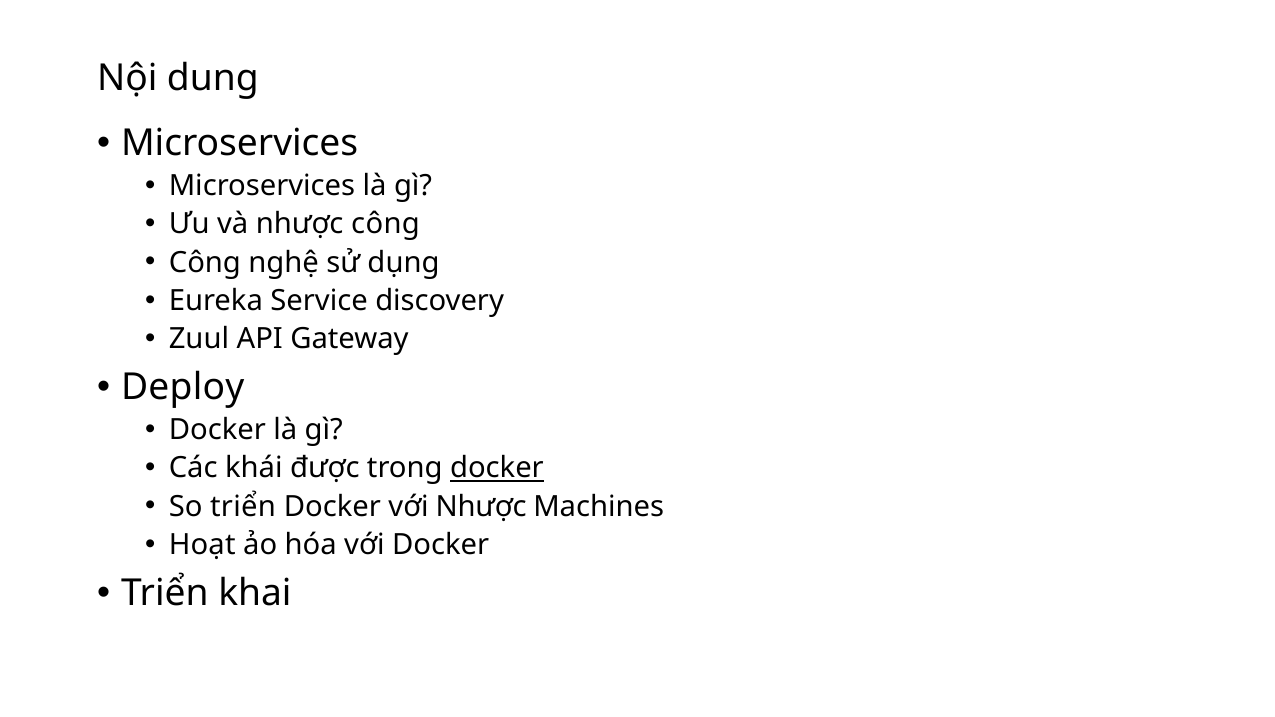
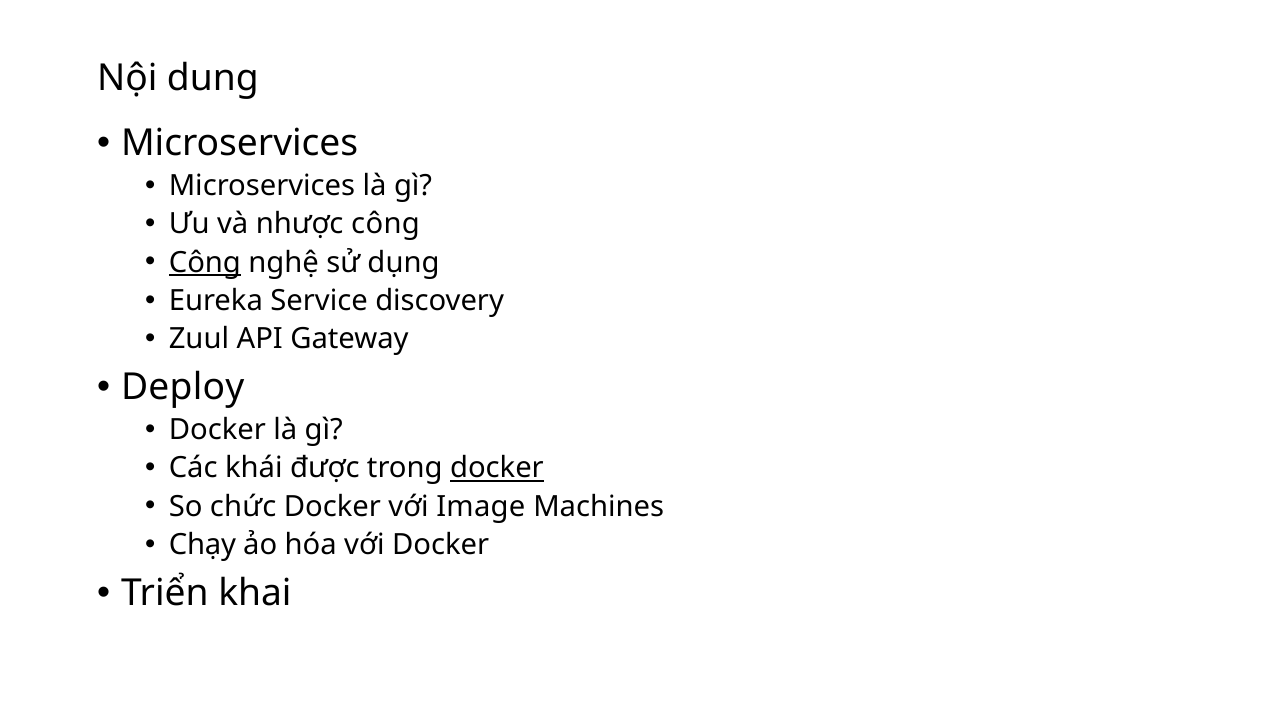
Công underline: none -> present (205, 262)
So triển: triển -> chức (243, 507)
với Nhược: Nhược -> Image (481, 507)
Hoạt: Hoạt -> Chạy (202, 545)
